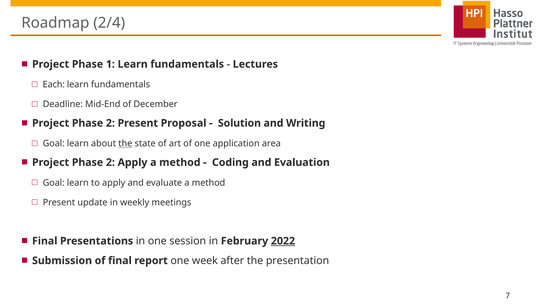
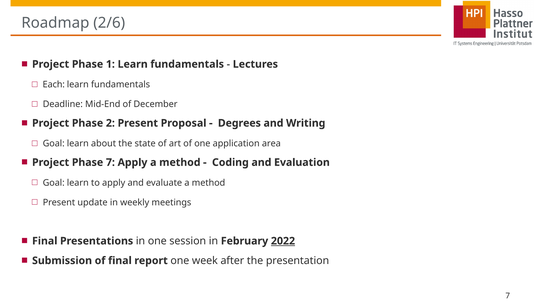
2/4: 2/4 -> 2/6 (109, 23)
Solution: Solution -> Degrees (239, 123)
the underline: present -> none (125, 144)
2: 2 -> 7 (110, 162)
